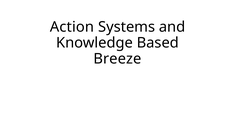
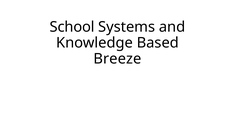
Action: Action -> School (72, 27)
